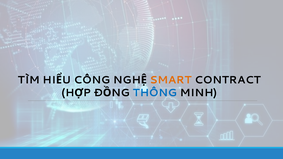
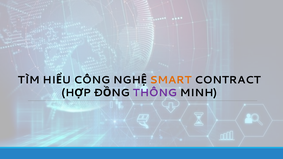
THÔNG colour: blue -> purple (155, 93)
